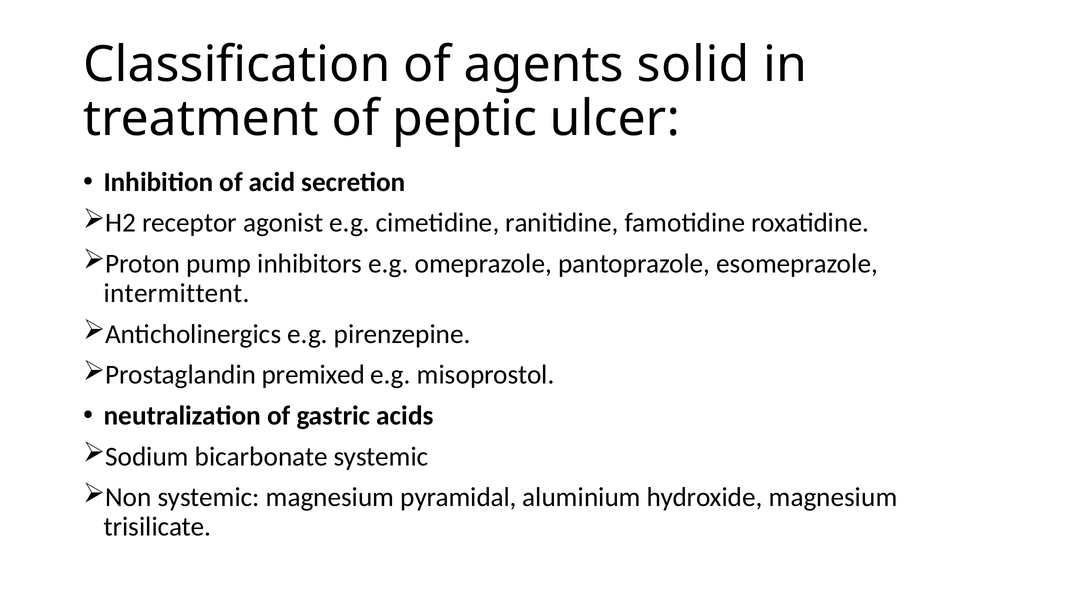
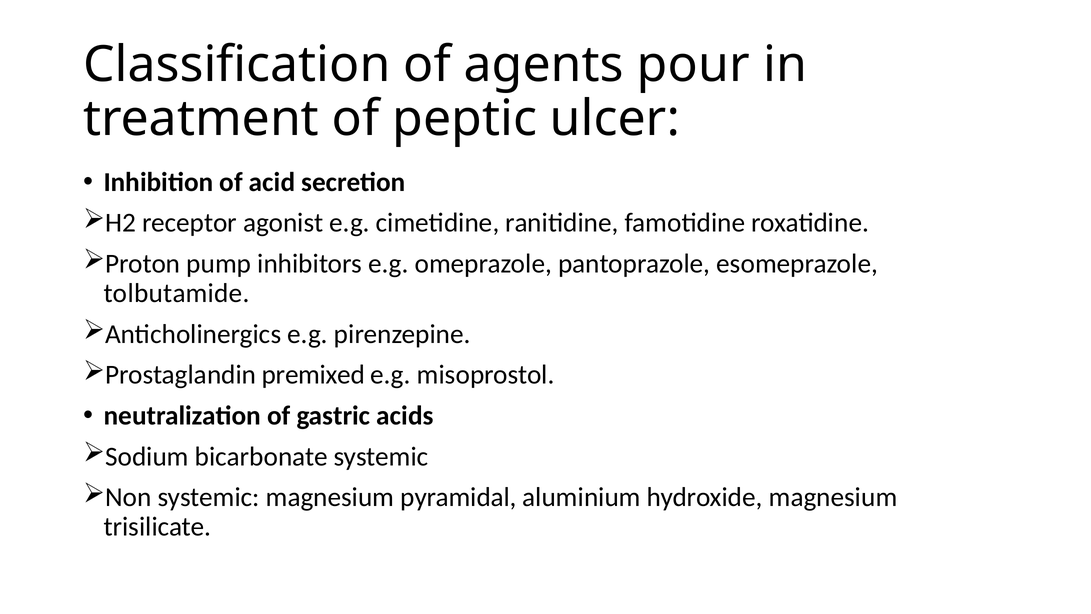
solid: solid -> pour (693, 65)
intermittent: intermittent -> tolbutamide (177, 293)
